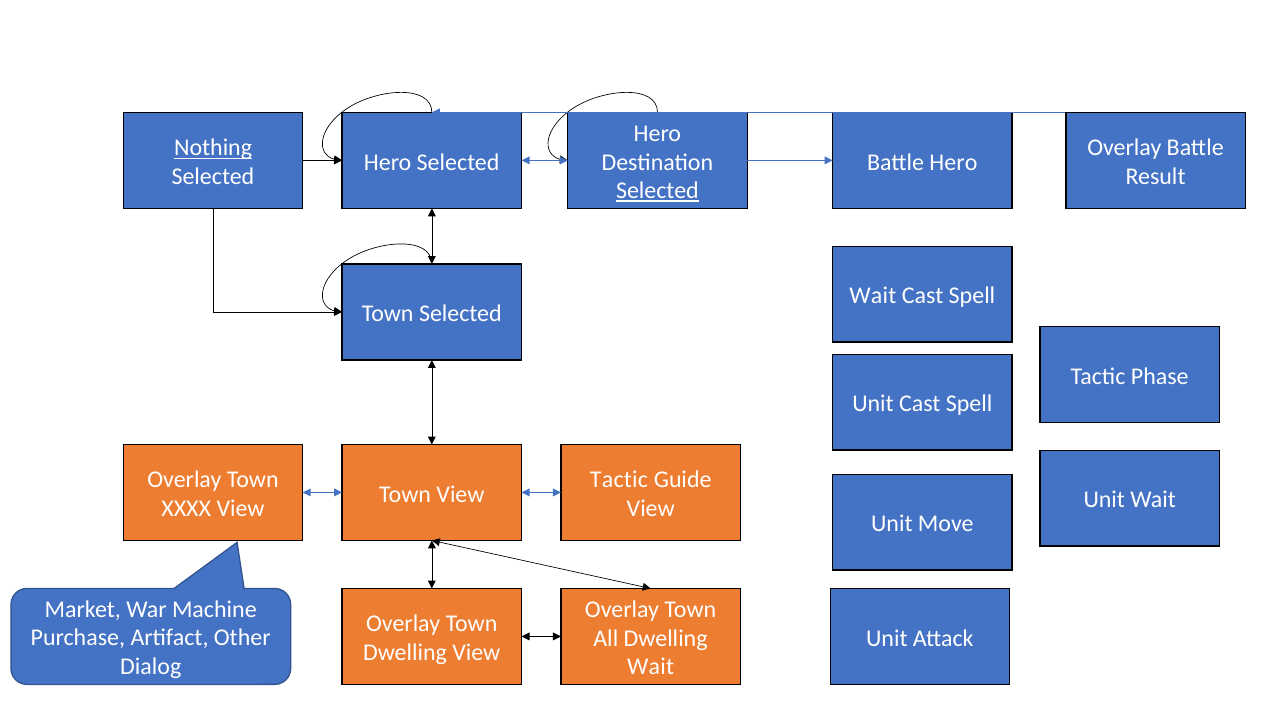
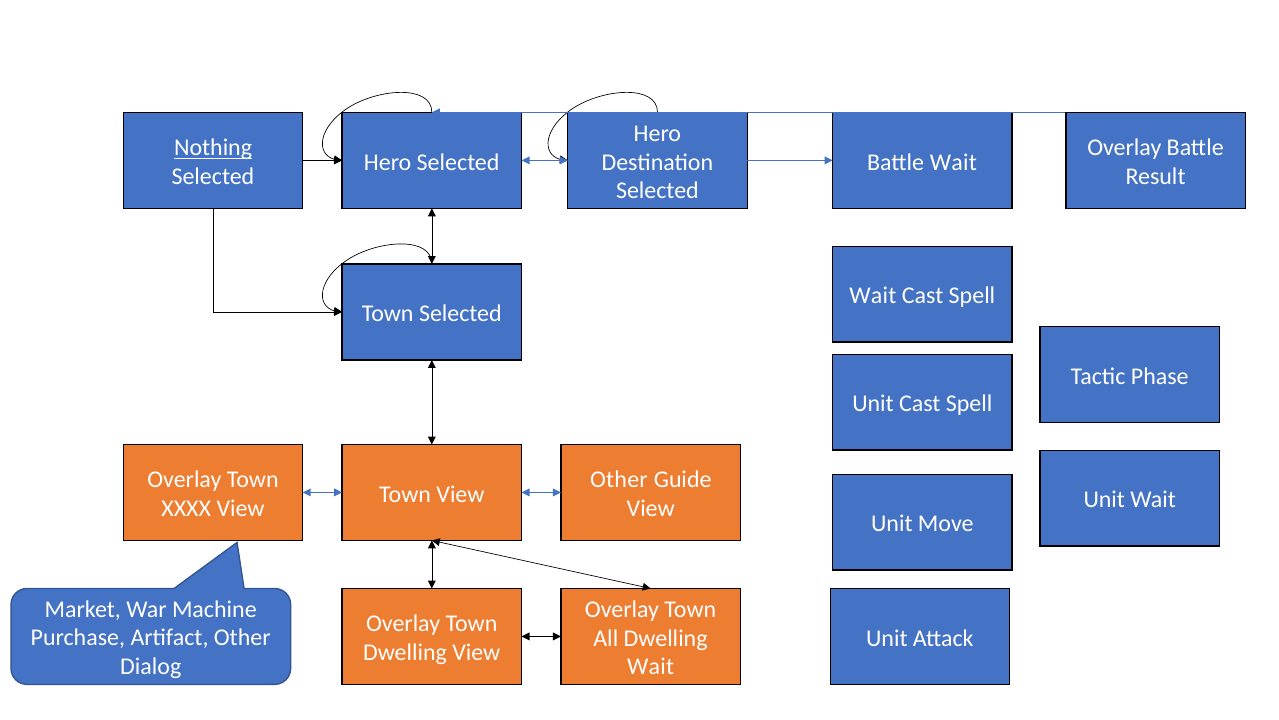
Battle Hero: Hero -> Wait (953, 162)
Selected underline: present -> none (657, 191)
Tactic: Tactic -> Other (619, 479)
